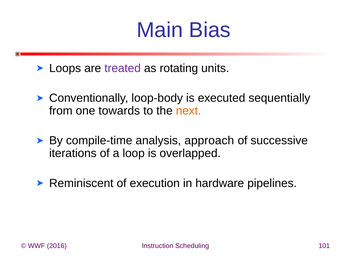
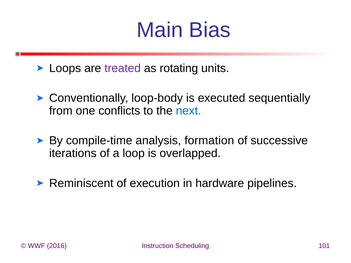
towards: towards -> conflicts (119, 111)
next colour: orange -> blue (189, 111)
approach: approach -> formation (209, 141)
